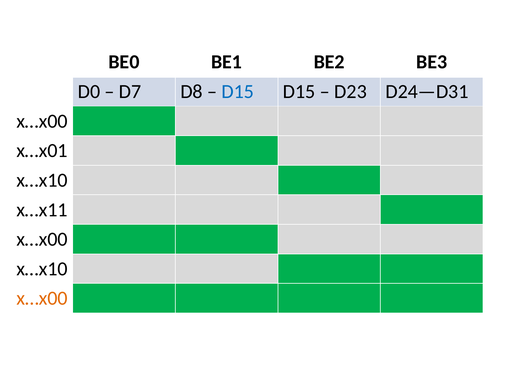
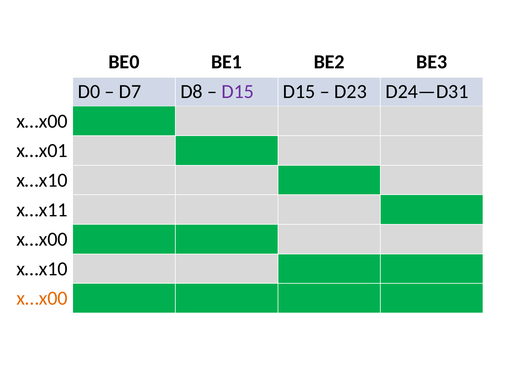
D15 colour: blue -> purple (238, 92)
